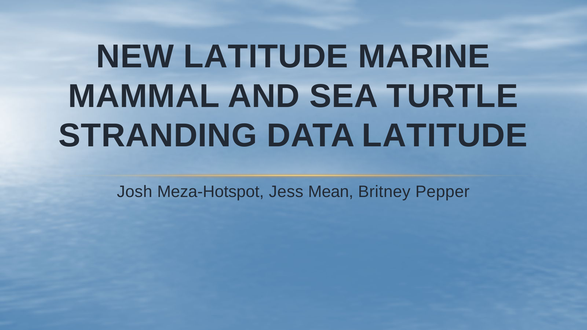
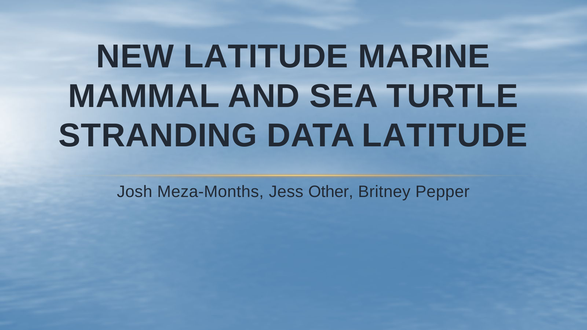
Meza-Hotspot: Meza-Hotspot -> Meza-Months (210, 192)
Mean: Mean -> Other (331, 192)
